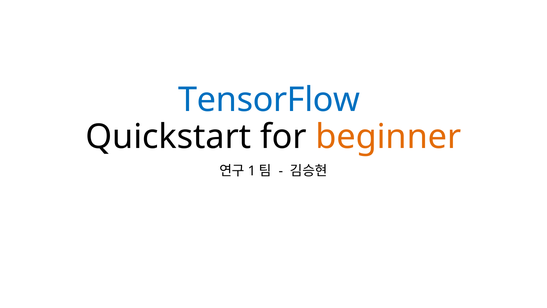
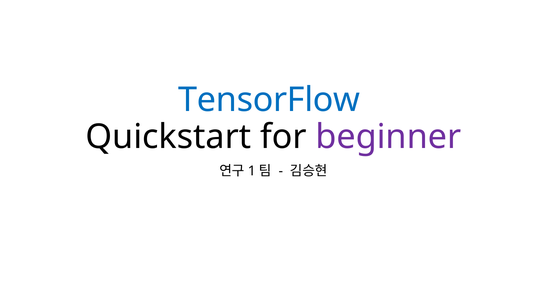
beginner colour: orange -> purple (388, 137)
